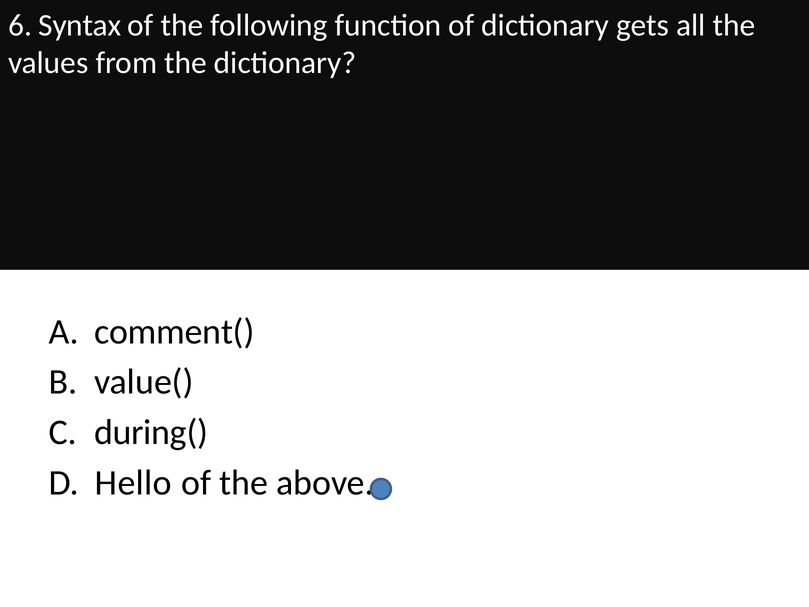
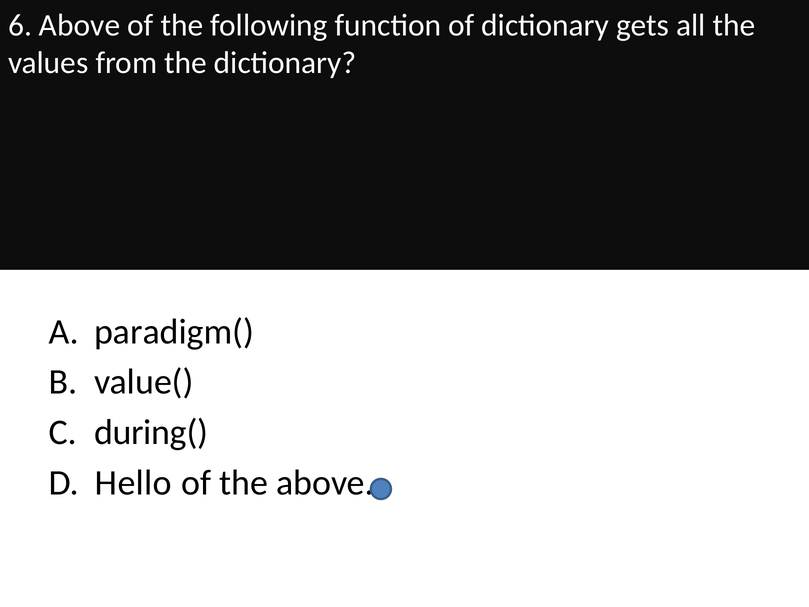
6 Syntax: Syntax -> Above (80, 25)
comment(: comment( -> paradigm( (174, 332)
